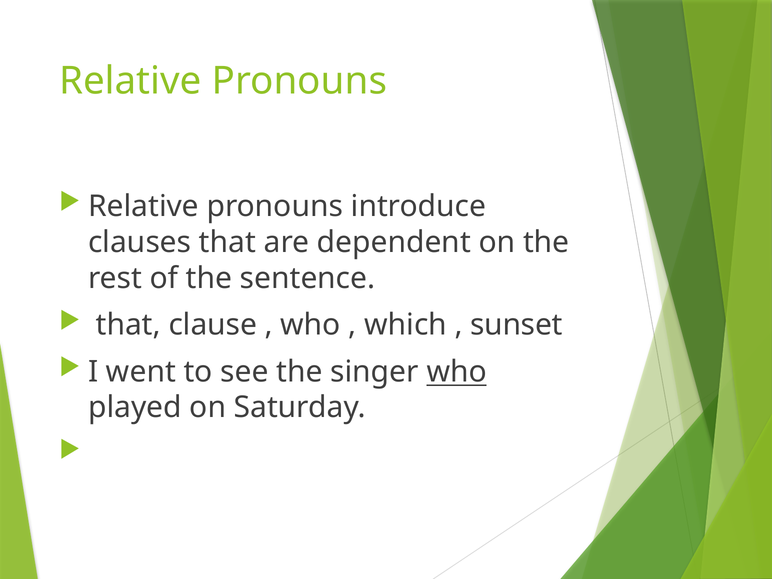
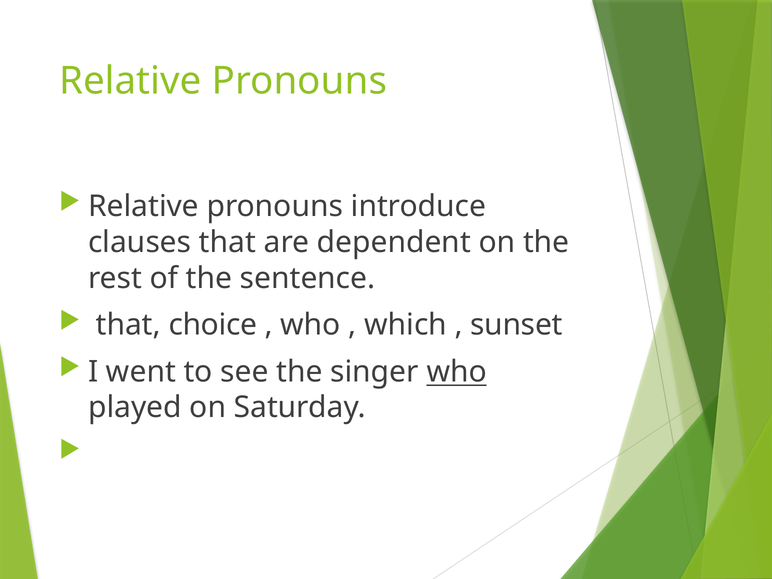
clause: clause -> choice (213, 325)
